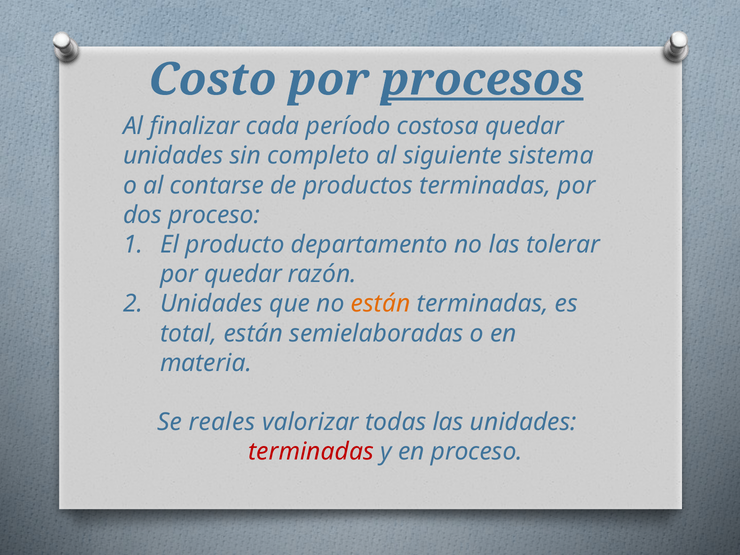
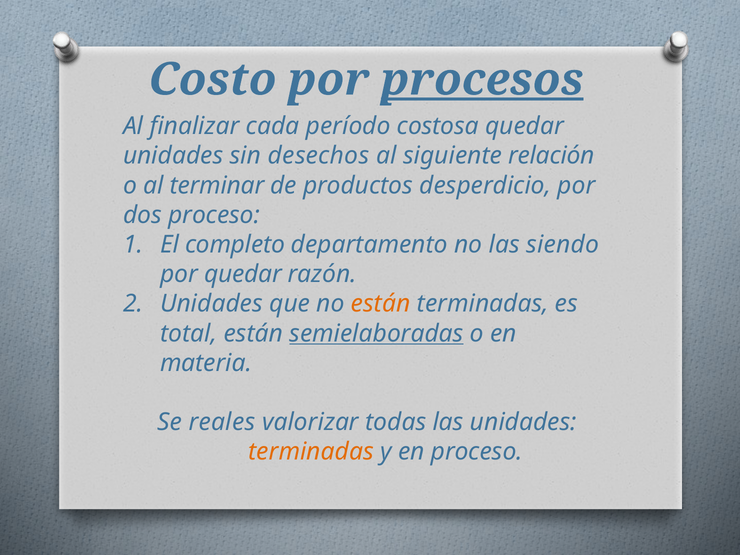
completo: completo -> desechos (319, 156)
sistema: sistema -> relación (551, 156)
contarse: contarse -> terminar (217, 185)
productos terminadas: terminadas -> desperdicio (485, 185)
producto: producto -> completo (235, 245)
tolerar: tolerar -> siendo (563, 245)
semielaboradas underline: none -> present (376, 333)
terminadas colour: red -> orange (311, 452)
